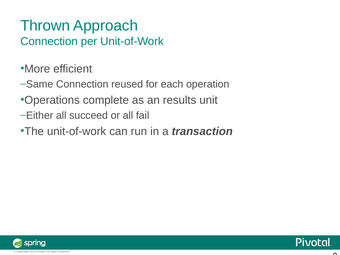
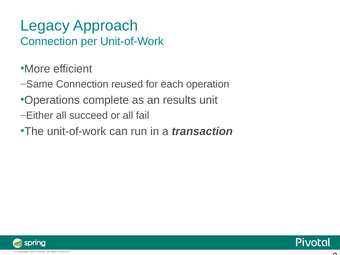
Thrown: Thrown -> Legacy (45, 26)
